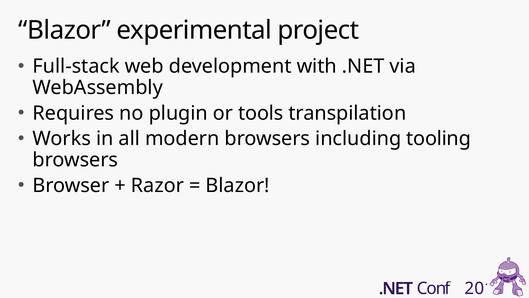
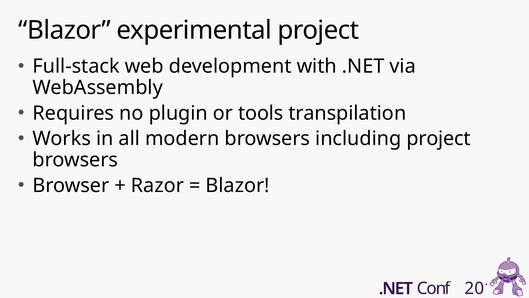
including tooling: tooling -> project (439, 138)
